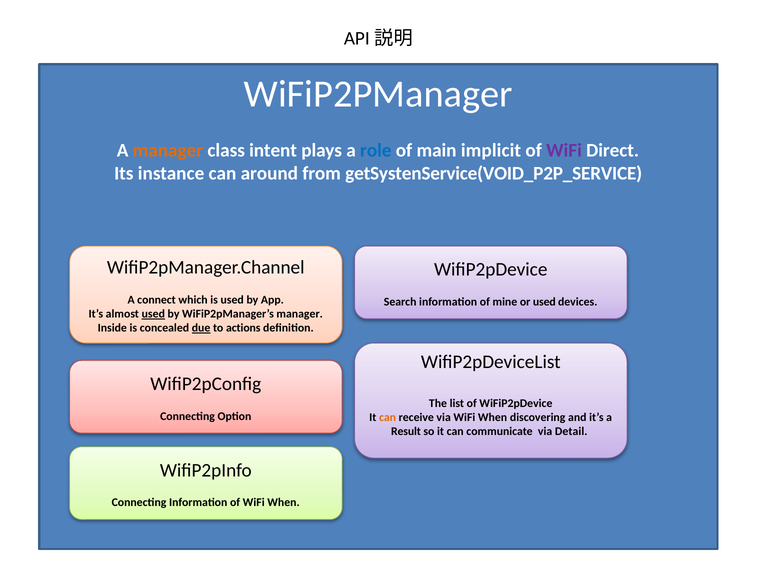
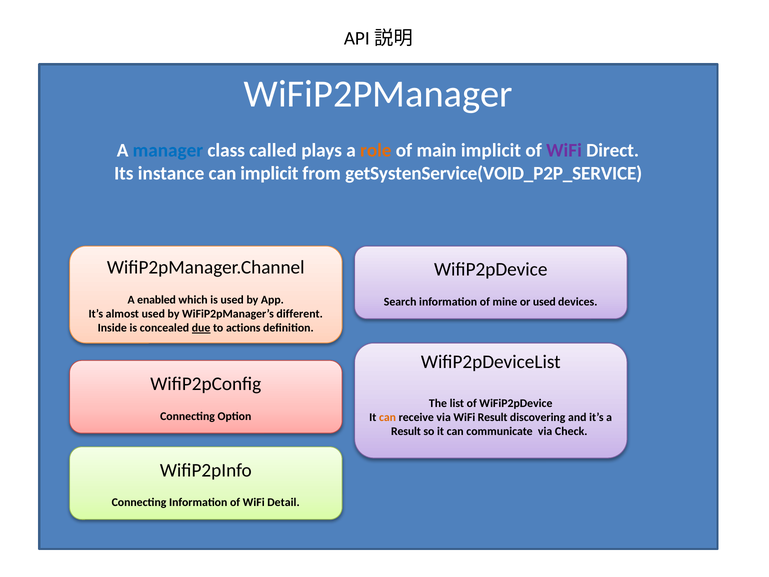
manager colour: orange -> blue (168, 150)
intent: intent -> called (273, 150)
role colour: blue -> orange (376, 150)
can around: around -> implicit (269, 173)
connect: connect -> enabled (157, 300)
used underline: present -> none (153, 314)
WiFiP2pManager’s manager: manager -> different (300, 314)
via WiFi When: When -> Result (493, 417)
Detail: Detail -> Check (571, 431)
of WiFi When: When -> Detail (283, 502)
